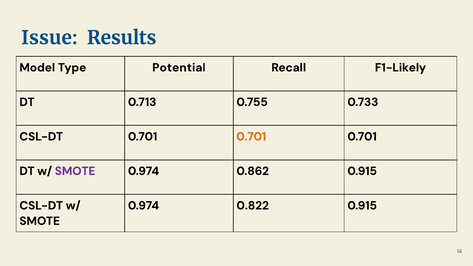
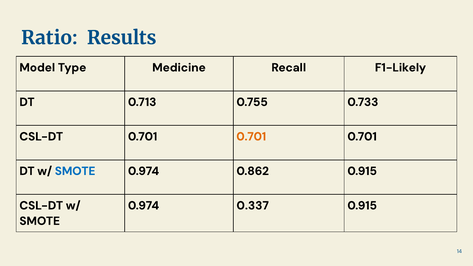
Issue: Issue -> Ratio (49, 38)
Potential: Potential -> Medicine (179, 68)
SMOTE colour: purple -> blue (75, 171)
0.822: 0.822 -> 0.337 (253, 206)
